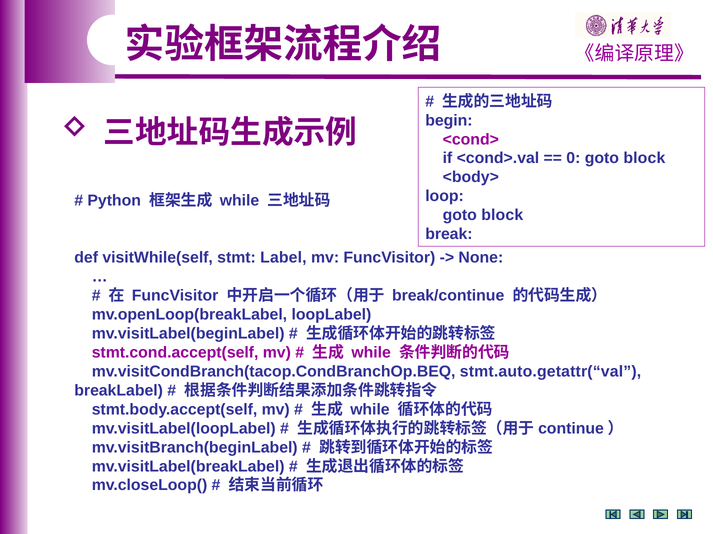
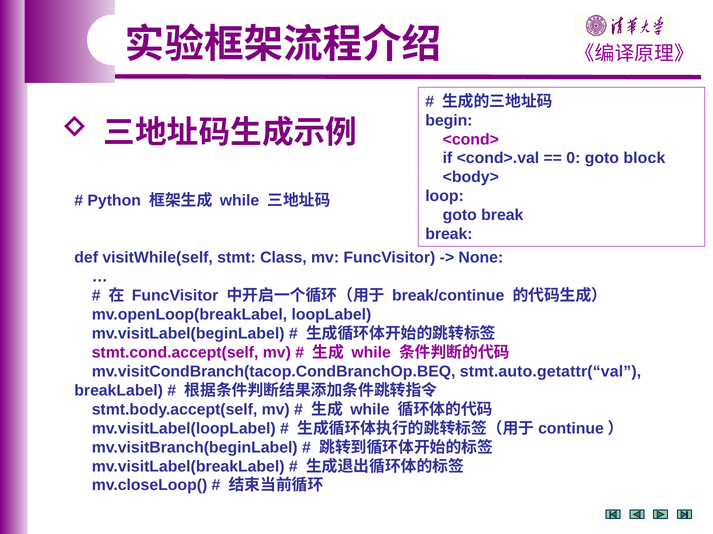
block: block -> break (502, 215)
Label: Label -> Class (283, 258)
